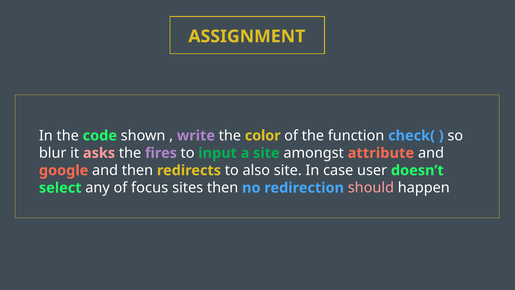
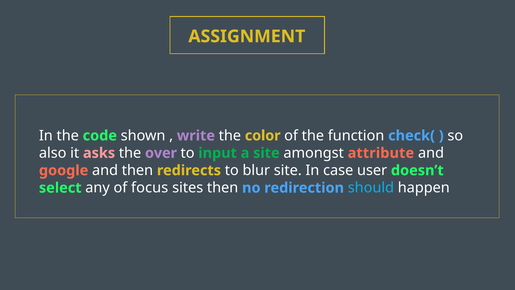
blur: blur -> also (53, 153)
fires: fires -> over (161, 153)
also: also -> blur (256, 170)
should colour: pink -> light blue (371, 188)
